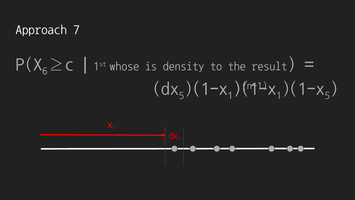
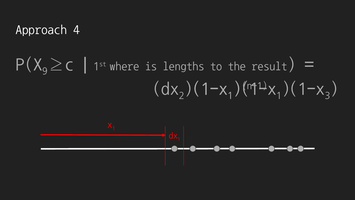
7: 7 -> 4 (77, 29)
6: 6 -> 9 (45, 71)
whose: whose -> where (124, 66)
density: density -> lengths (184, 66)
5: 5 -> 2 (181, 95)
5: 5 -> 3 (327, 95)
